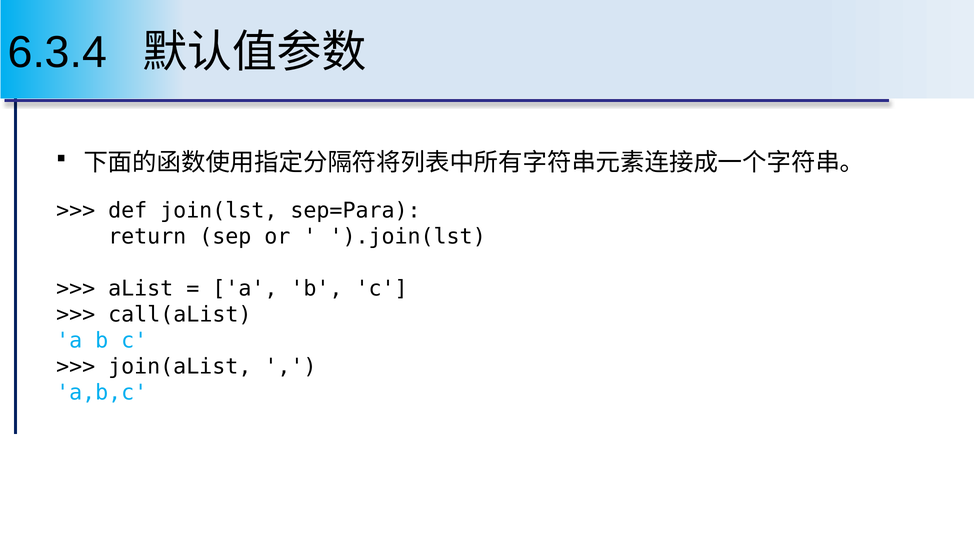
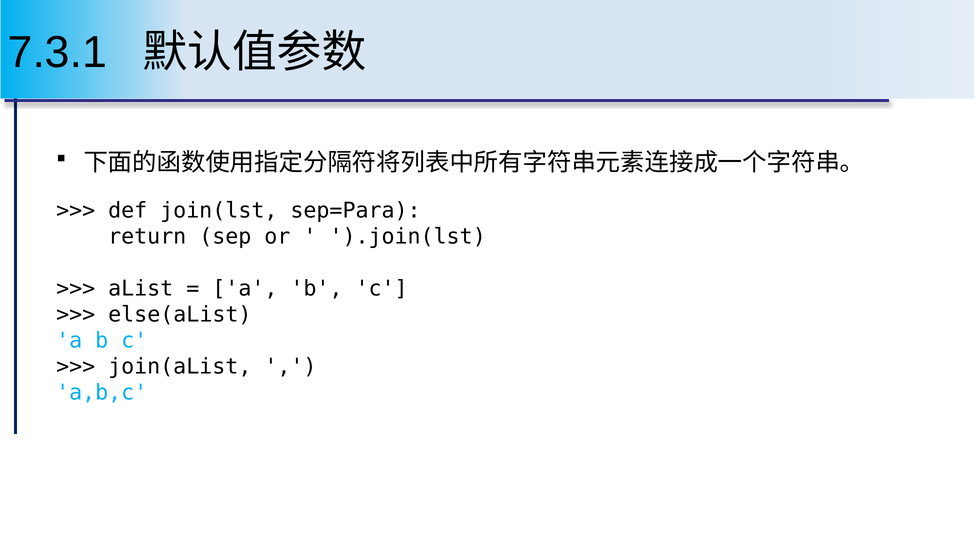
6.3.4: 6.3.4 -> 7.3.1 (57, 52)
call(aList: call(aList -> else(aList (180, 315)
